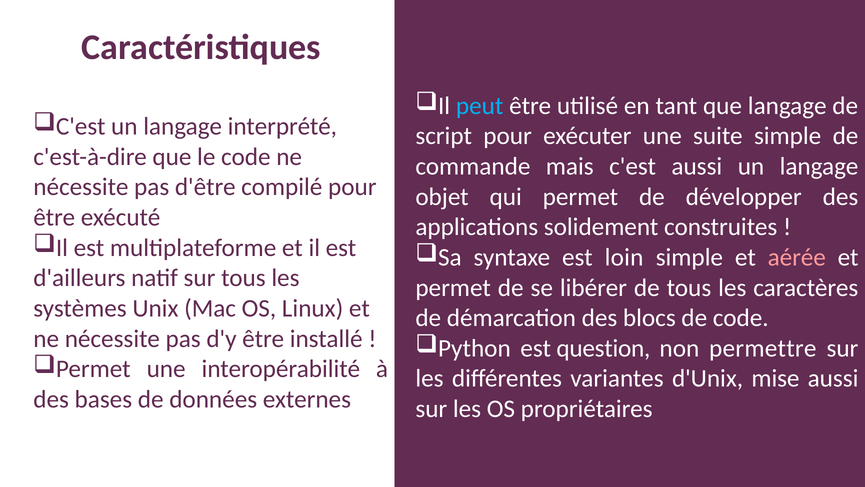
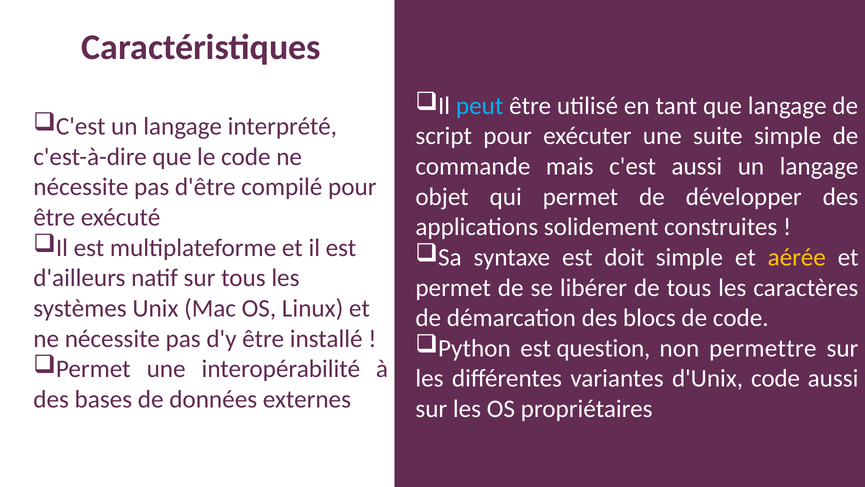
loin: loin -> doit (624, 257)
aérée colour: pink -> yellow (797, 257)
d'Unix mise: mise -> code (776, 378)
